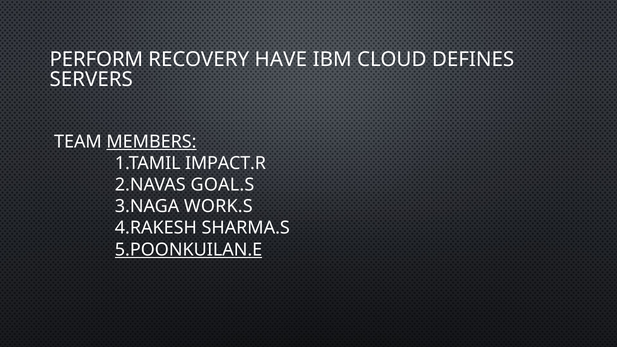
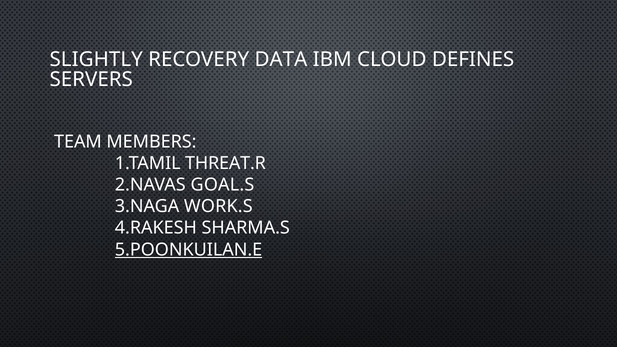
PERFORM: PERFORM -> SLIGHTLY (96, 60)
HAVE: HAVE -> DATA (281, 60)
MEMBERS underline: present -> none (151, 142)
IMPACT.R: IMPACT.R -> THREAT.R (225, 163)
